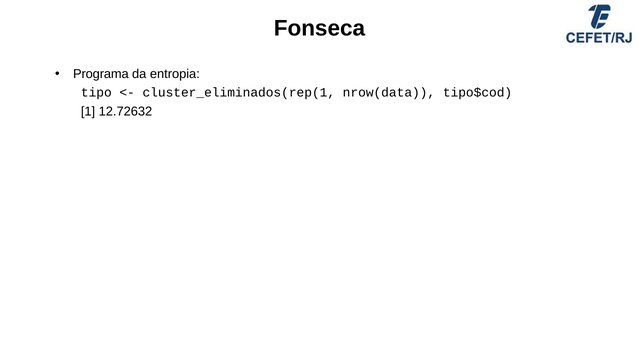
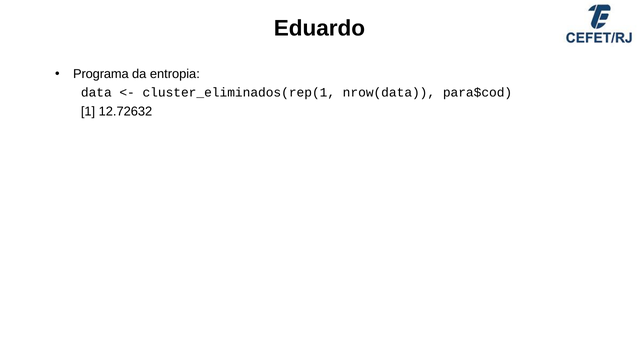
Fonseca: Fonseca -> Eduardo (319, 28)
tipo: tipo -> data (96, 93)
tipo$cod: tipo$cod -> para$cod (478, 93)
